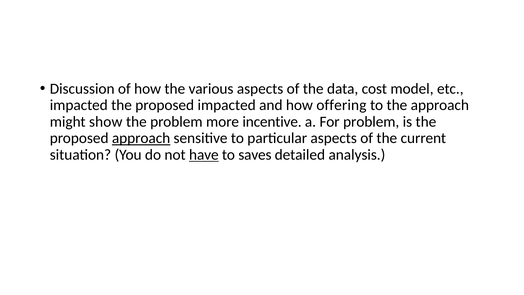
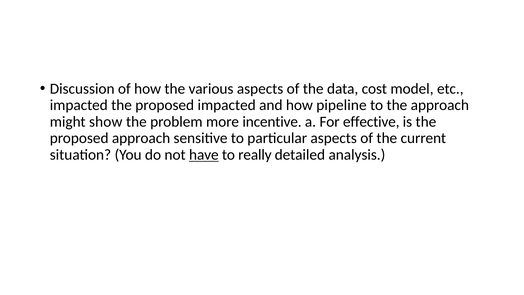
offering: offering -> pipeline (341, 105)
For problem: problem -> effective (371, 122)
approach underline: present -> none (141, 138)
saves: saves -> really (255, 155)
